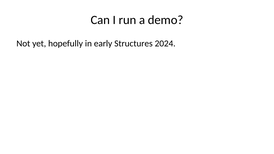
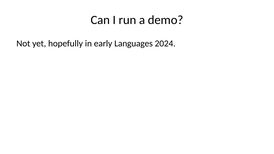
Structures: Structures -> Languages (134, 43)
